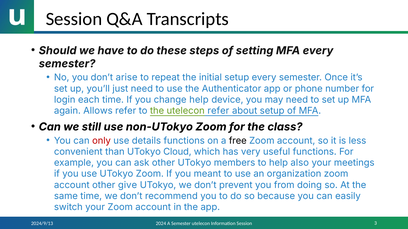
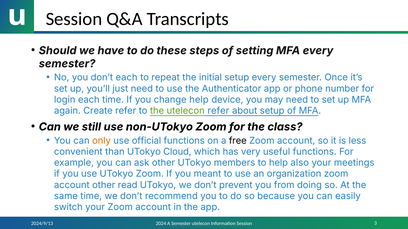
don’t arise: arise -> each (127, 78)
Allows: Allows -> Create (98, 111)
only colour: red -> orange (101, 141)
details: details -> official (146, 141)
give: give -> read (128, 185)
